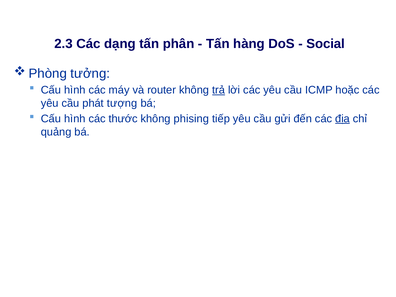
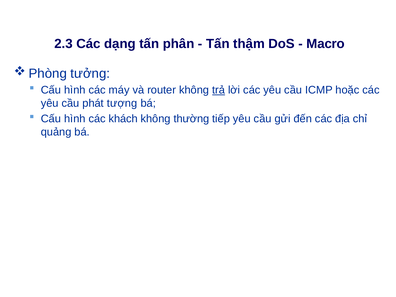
hàng: hàng -> thậm (249, 44)
Social: Social -> Macro (326, 44)
thước: thước -> khách (123, 119)
phising: phising -> thường (191, 119)
địa underline: present -> none (343, 119)
